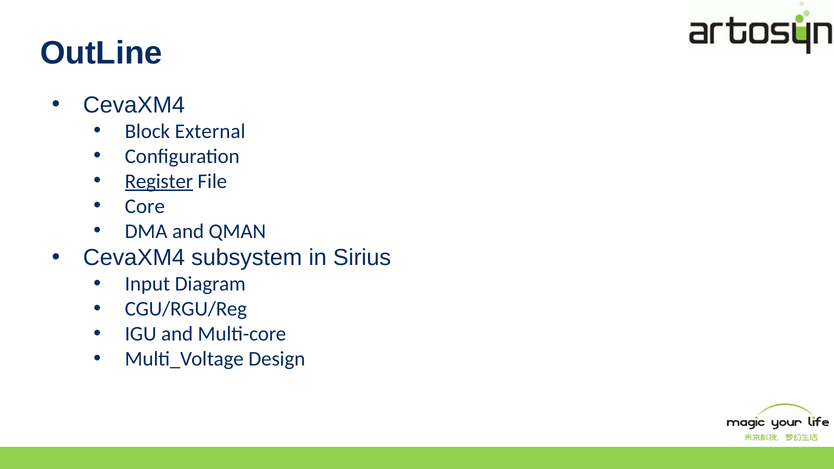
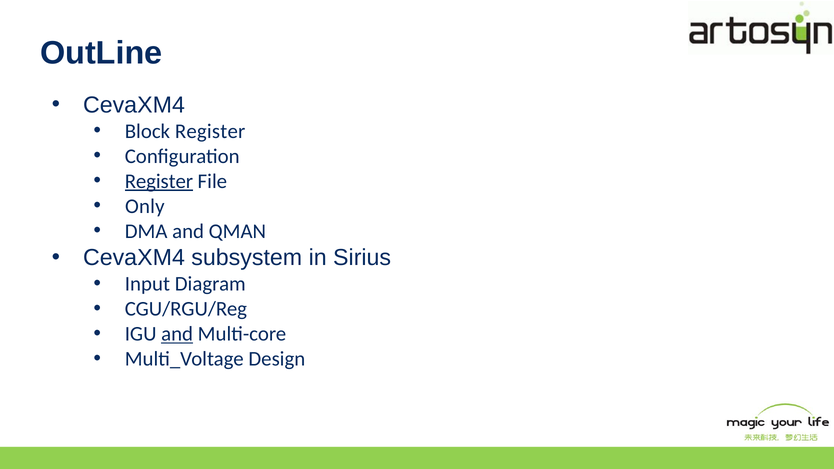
Block External: External -> Register (210, 131)
Core: Core -> Only (145, 206)
and underline: none -> present (177, 334)
